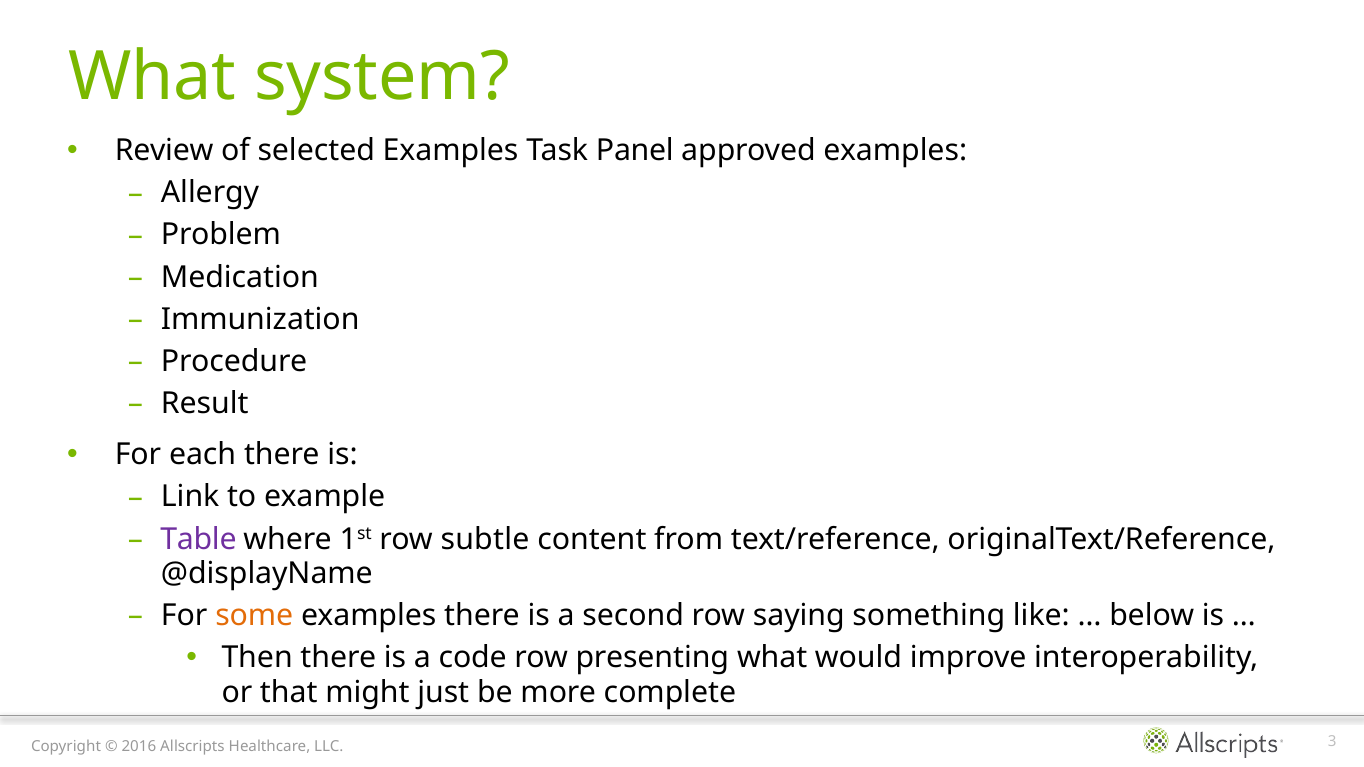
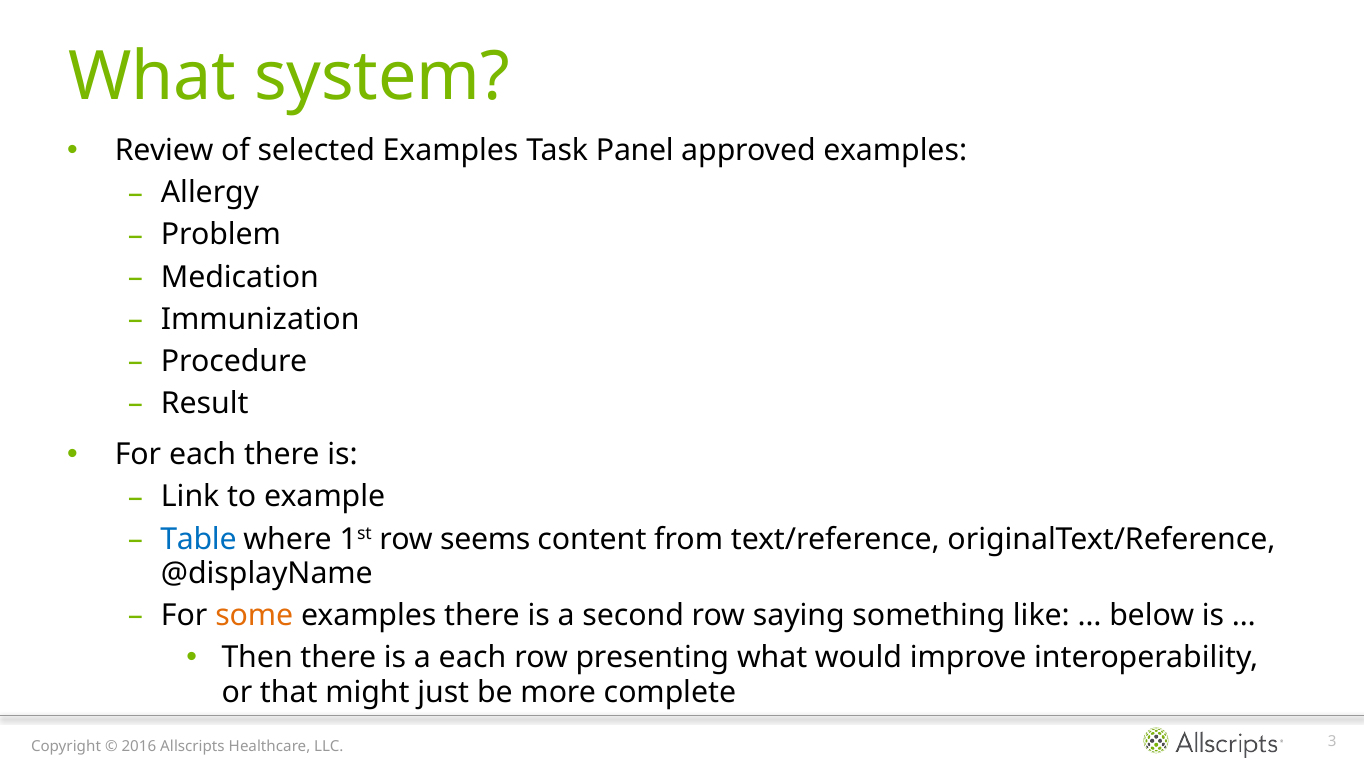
Table colour: purple -> blue (199, 539)
subtle: subtle -> seems (485, 539)
a code: code -> each (473, 658)
